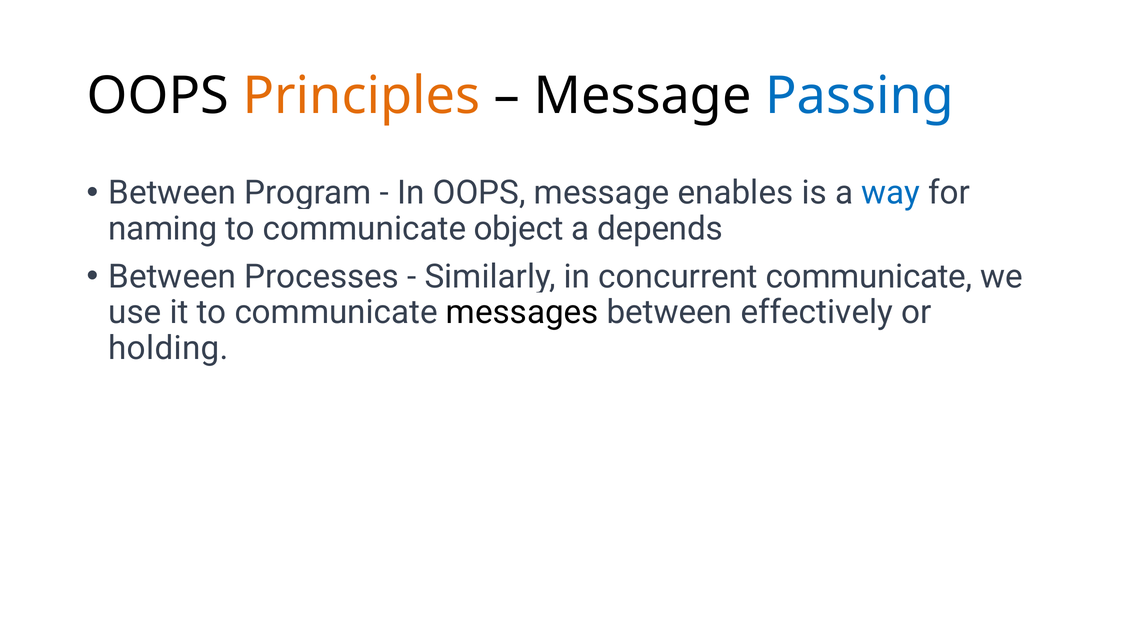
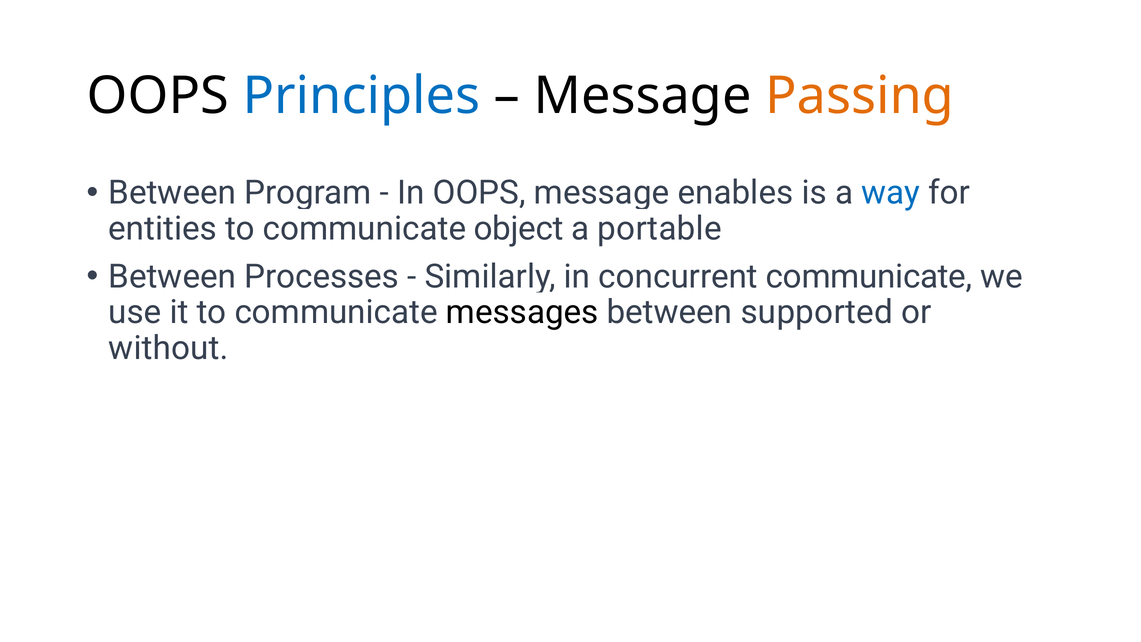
Principles colour: orange -> blue (361, 96)
Passing colour: blue -> orange (860, 96)
naming: naming -> entities (163, 229)
depends: depends -> portable (660, 229)
effectively: effectively -> supported (817, 312)
holding: holding -> without (169, 348)
